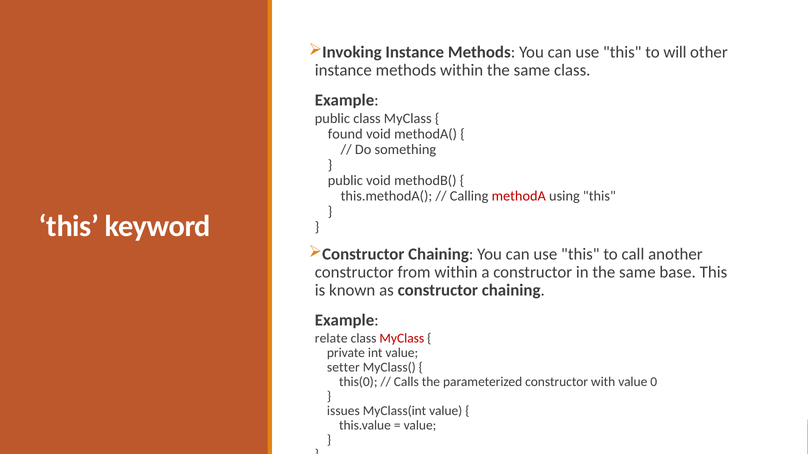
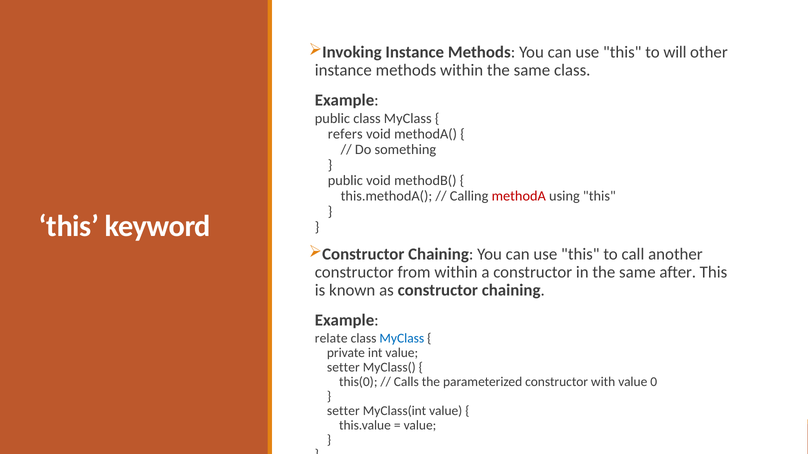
found: found -> refers (345, 134)
base: base -> after (678, 272)
MyClass colour: red -> blue (402, 339)
issues: issues -> setter (343, 411)
